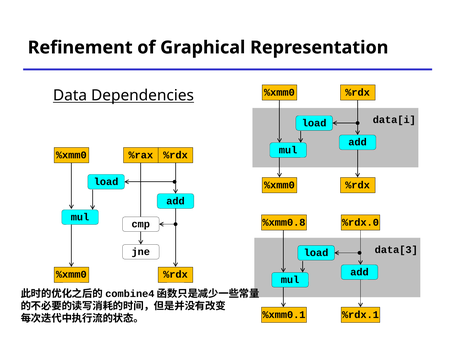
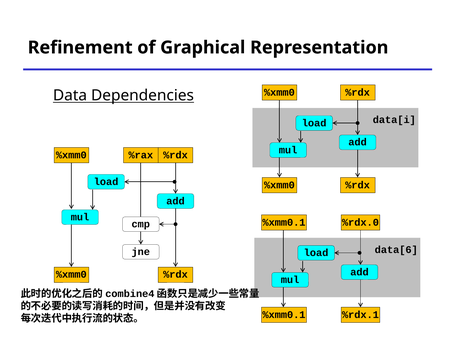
%xmm0.8: %xmm0.8 -> %xmm0.1 (284, 222)
data[3: data[3 -> data[6 (396, 250)
